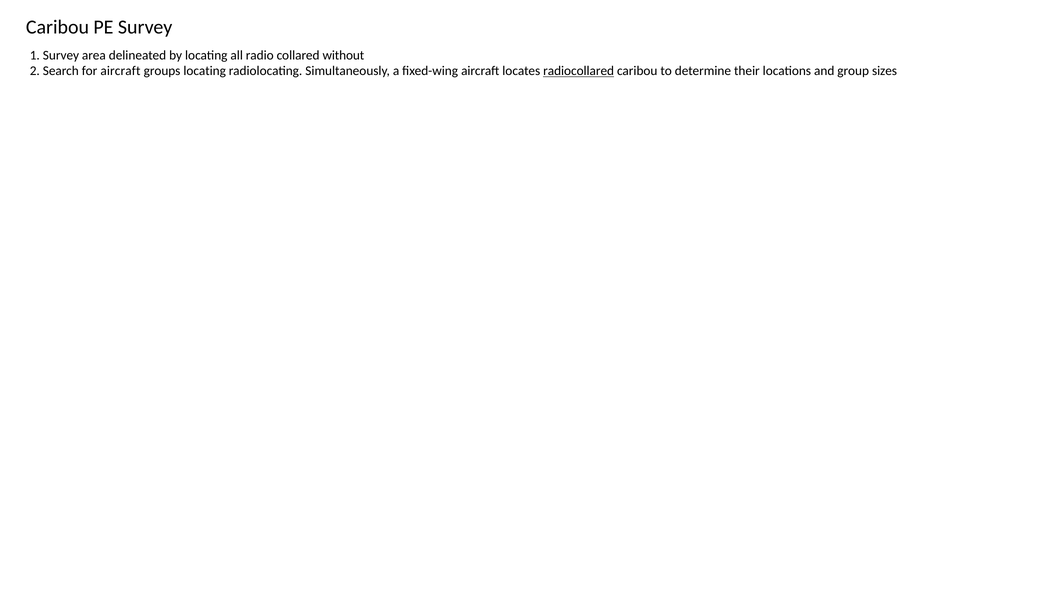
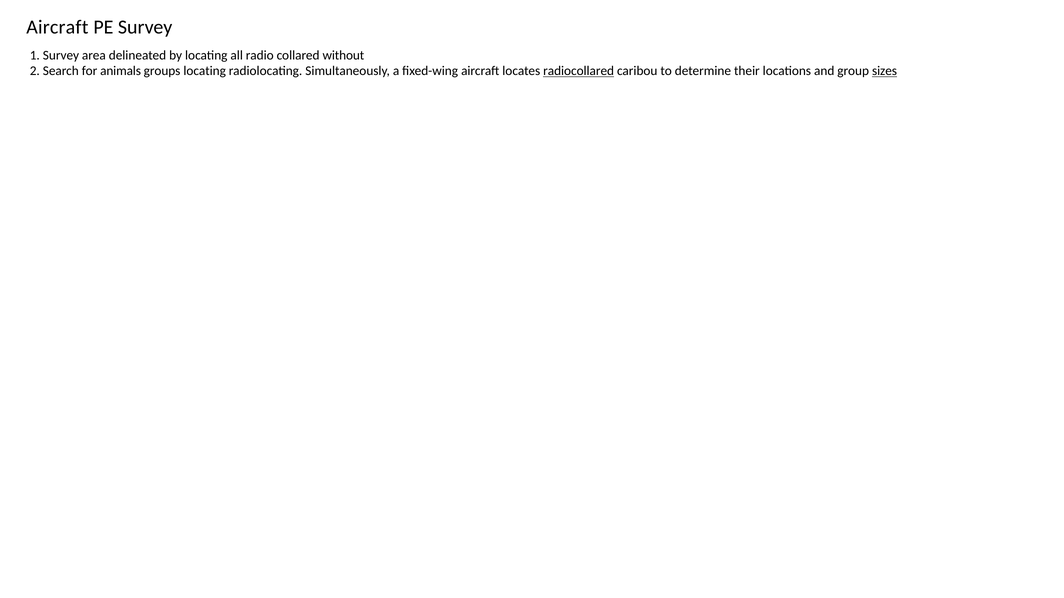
Caribou: Caribou -> Aircraft (57, 27)
for aircraft: aircraft -> animals (121, 71)
sizes underline: none -> present (885, 71)
